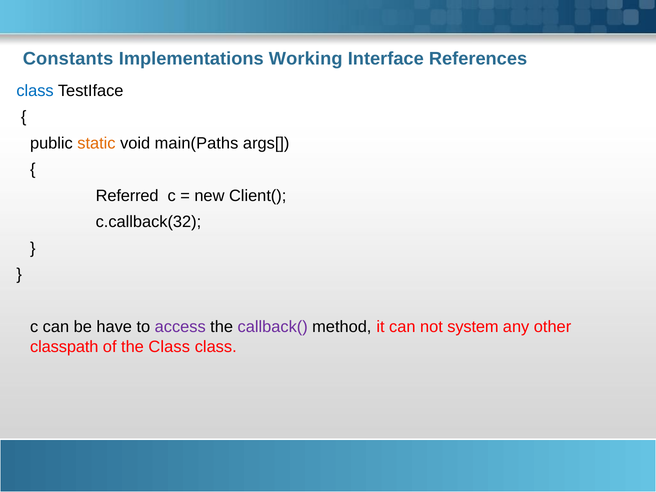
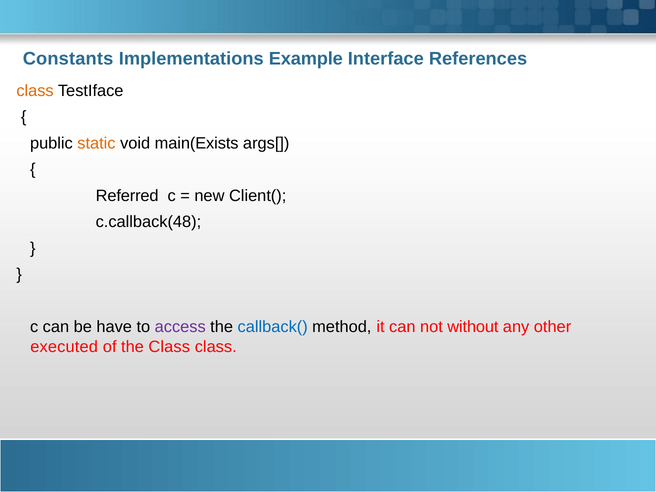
Working: Working -> Example (306, 59)
class colour: blue -> orange (35, 91)
main(Paths: main(Paths -> main(Exists (197, 143)
c.callback(32: c.callback(32 -> c.callback(48 (148, 222)
callback( colour: purple -> blue (273, 327)
system: system -> without (473, 327)
classpath: classpath -> executed (64, 347)
